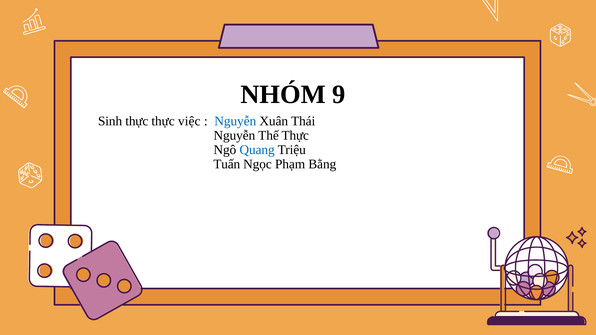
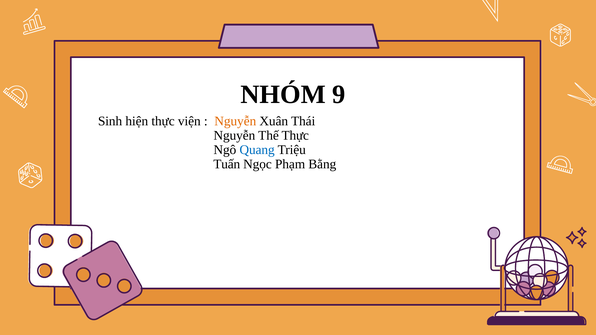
Sinh thực: thực -> hiện (137, 121)
việc: việc -> viện (189, 121)
Nguyễn colour: blue -> orange (235, 121)
